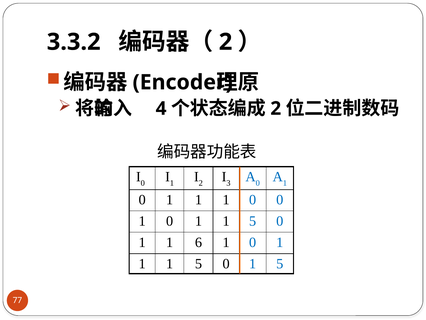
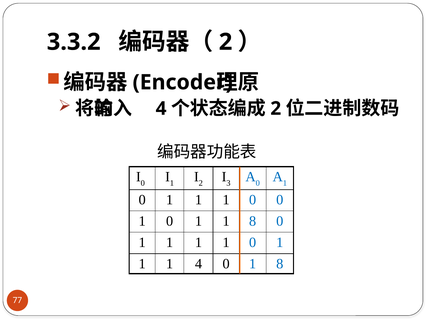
0 1 1 5: 5 -> 8 (253, 221)
6: 6 -> 1 (198, 242)
5: 5 -> 4 (198, 263)
0 1 5: 5 -> 8 (280, 263)
